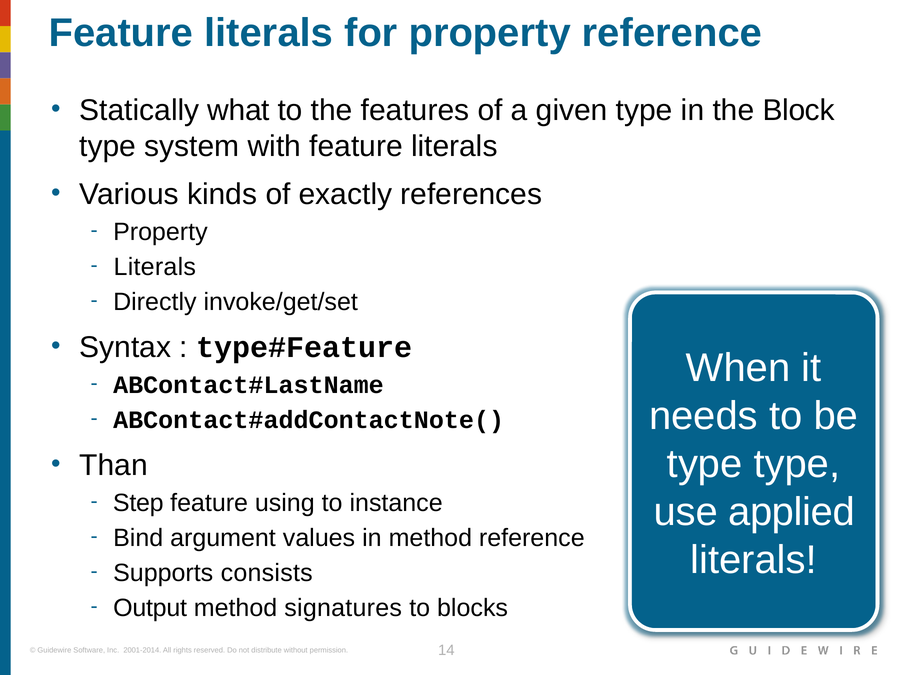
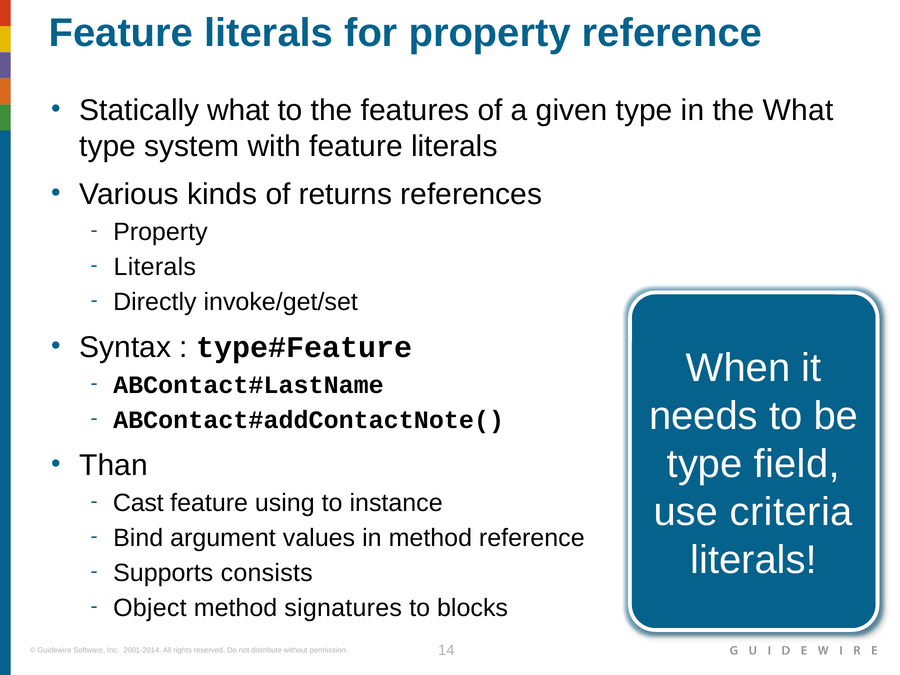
the Block: Block -> What (798, 110)
exactly: exactly -> returns (345, 194)
type type: type -> field (797, 464)
Step: Step -> Cast (138, 503)
applied: applied -> criteria (791, 512)
Output: Output -> Object (150, 608)
